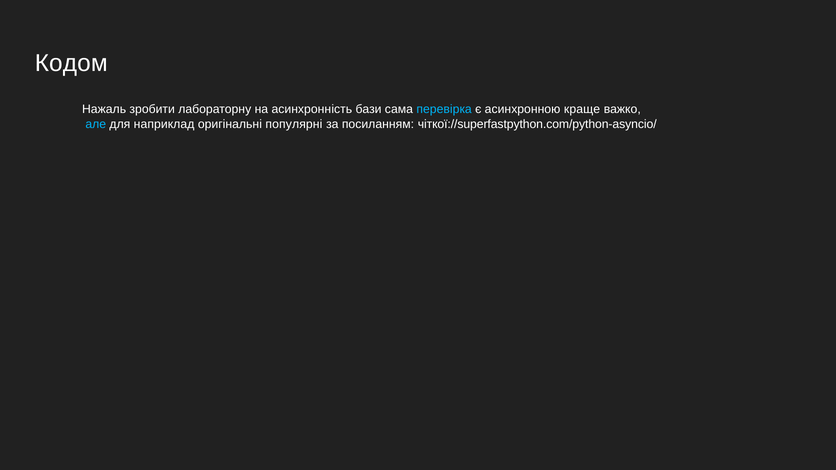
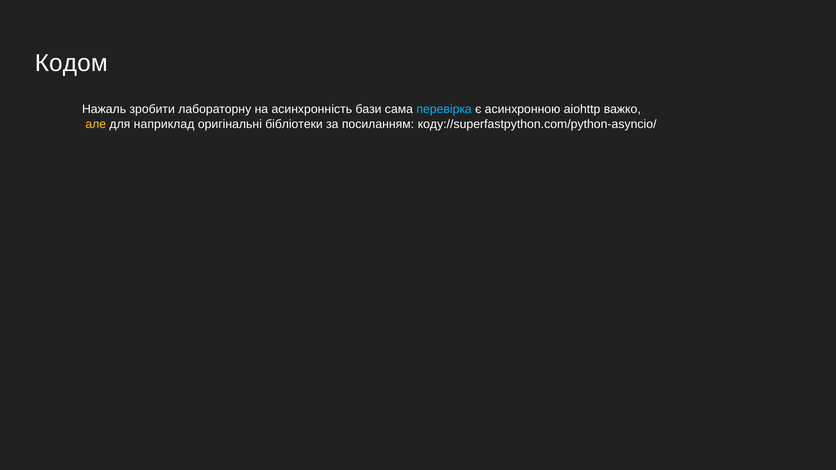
краще: краще -> aiohttp (582, 109)
але colour: light blue -> yellow (96, 124)
популярні: популярні -> бібліотеки (294, 124)
чіткої://superfastpython.com/python-asyncio/: чіткої://superfastpython.com/python-asyncio/ -> коду://superfastpython.com/python-asyncio/ (537, 124)
